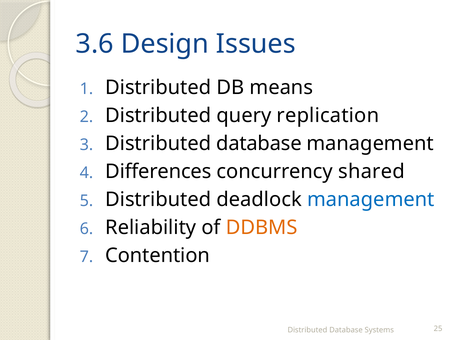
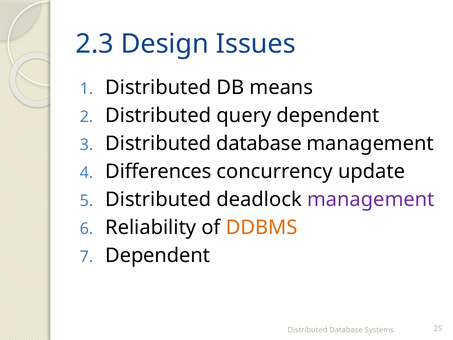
3.6: 3.6 -> 2.3 (95, 44)
query replication: replication -> dependent (328, 115)
shared: shared -> update (372, 171)
management colour: blue -> purple (371, 199)
Contention: Contention -> Dependent (158, 255)
